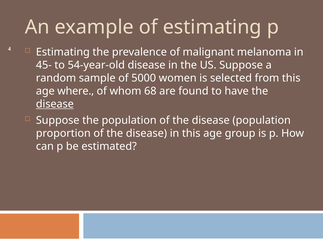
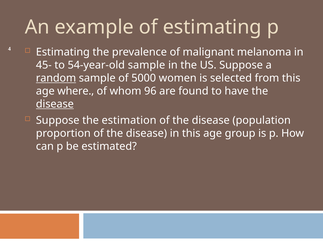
54-year-old disease: disease -> sample (146, 65)
random underline: none -> present (56, 78)
68: 68 -> 96 (150, 91)
the population: population -> estimation (129, 120)
